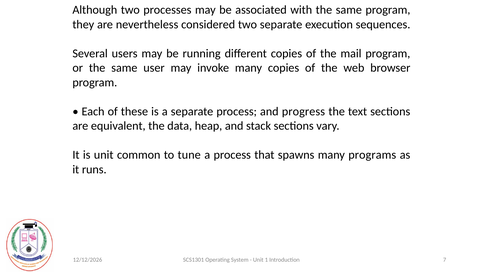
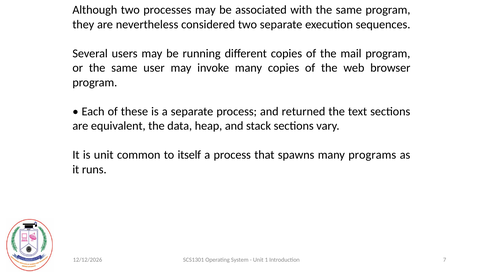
progress: progress -> returned (304, 111)
tune: tune -> itself (189, 155)
